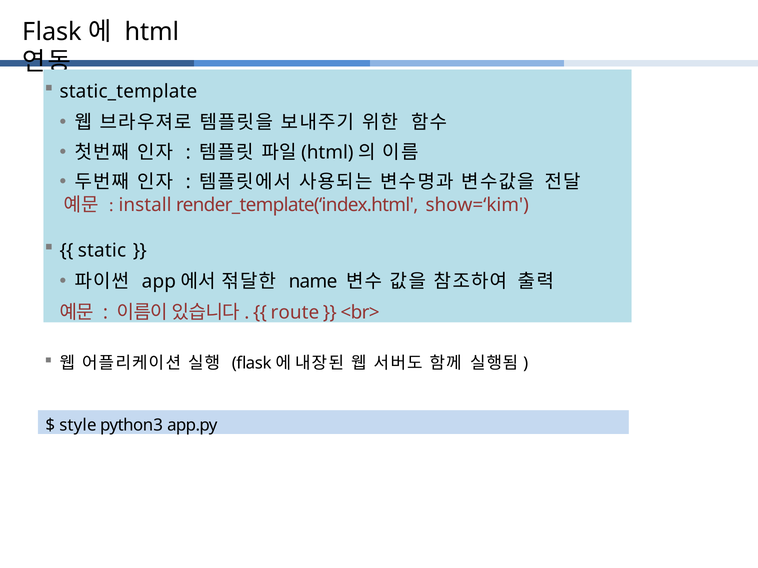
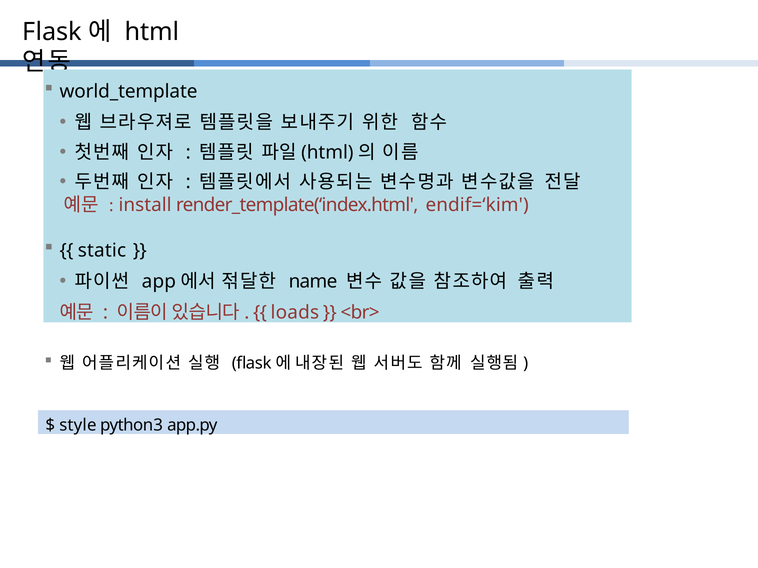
static_template: static_template -> world_template (128, 92)
show=‘kim: show=‘kim -> endif=‘kim (477, 205)
route: route -> loads (295, 313)
